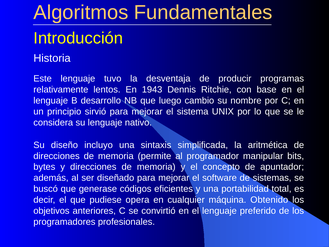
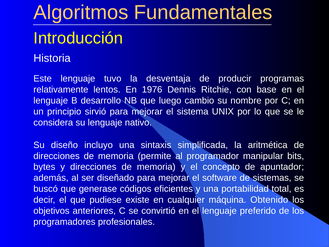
1943: 1943 -> 1976 (152, 89)
opera: opera -> existe (138, 200)
